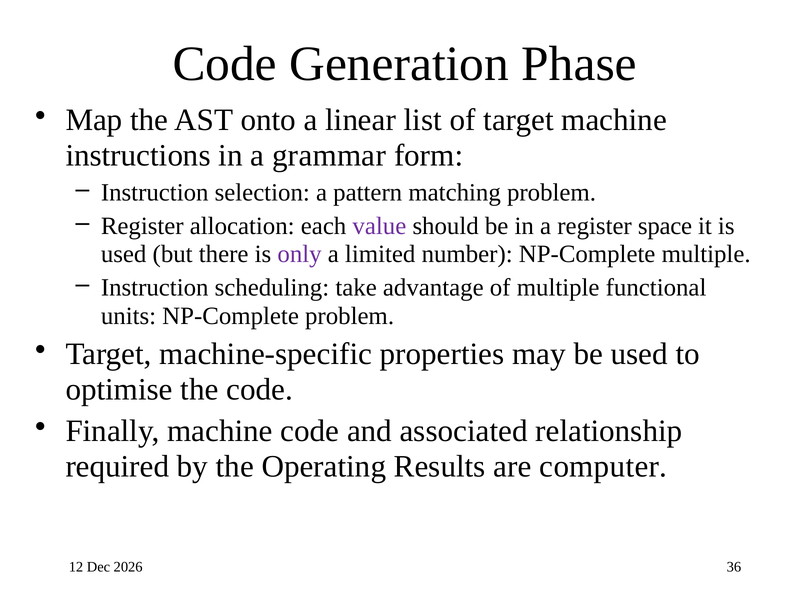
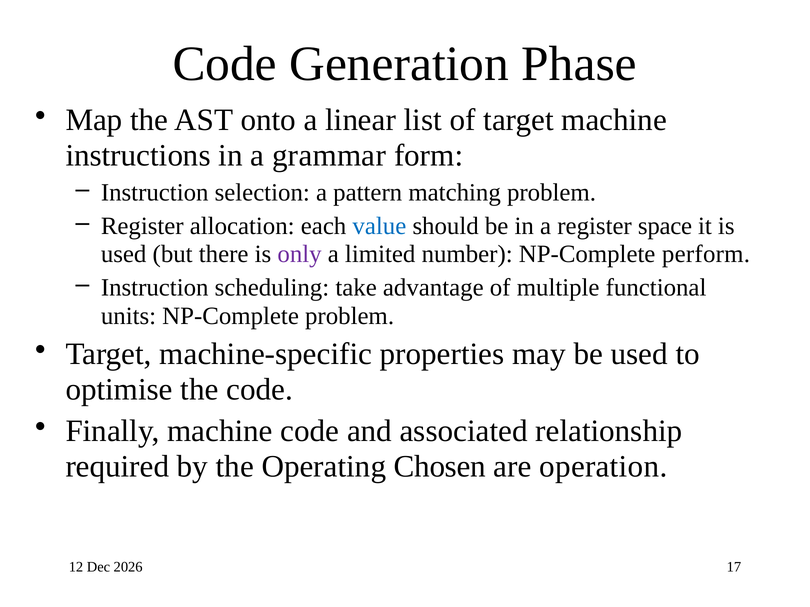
value colour: purple -> blue (379, 226)
NP-Complete multiple: multiple -> perform (706, 254)
Results: Results -> Chosen (440, 467)
computer: computer -> operation (603, 467)
36: 36 -> 17 (734, 567)
